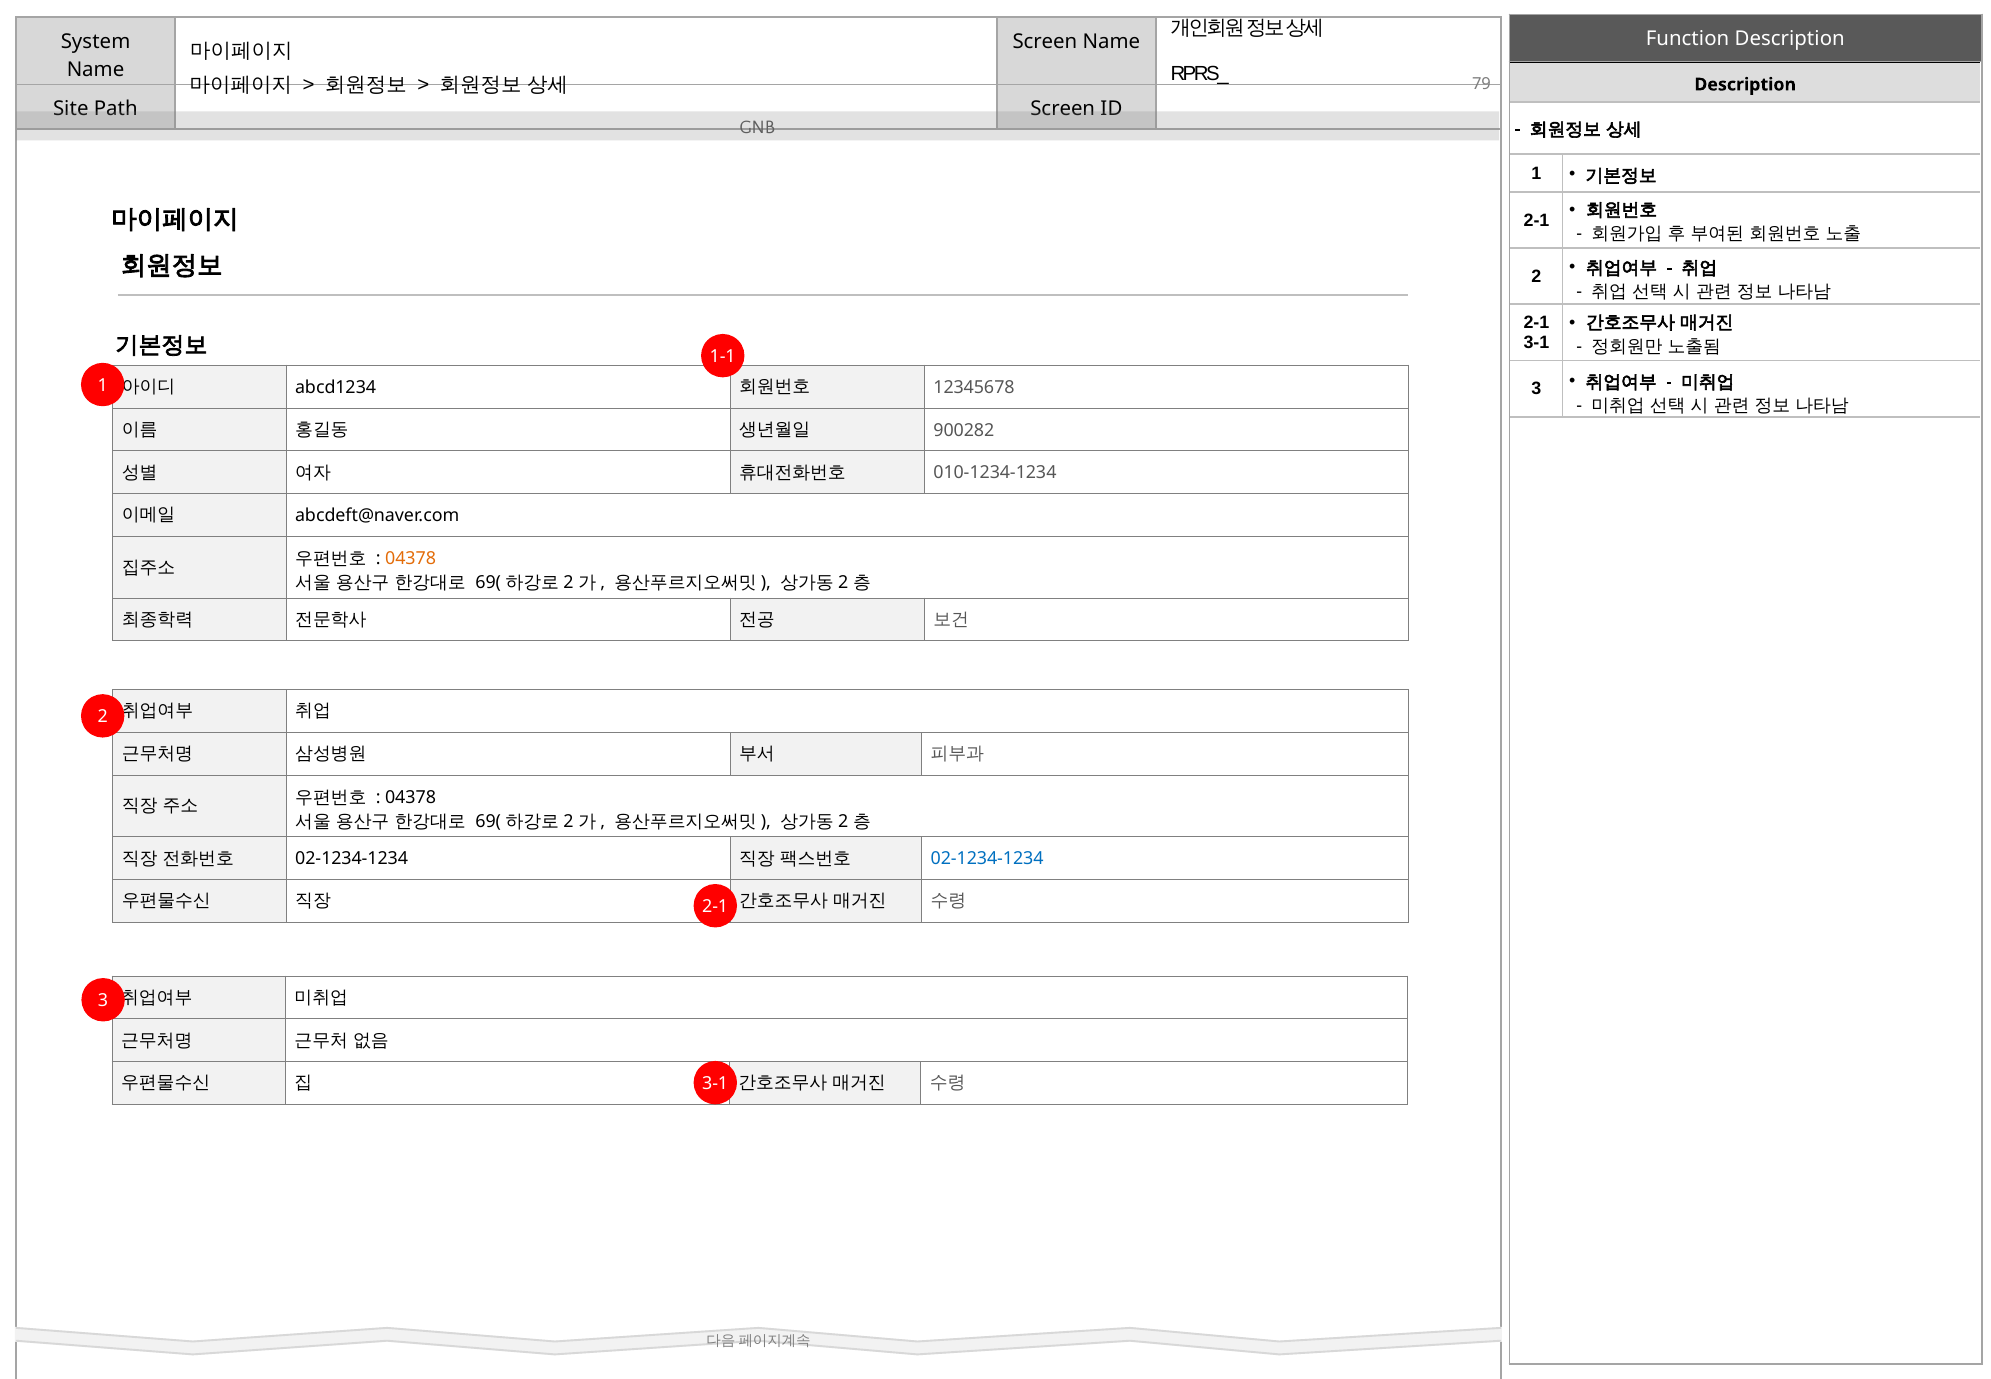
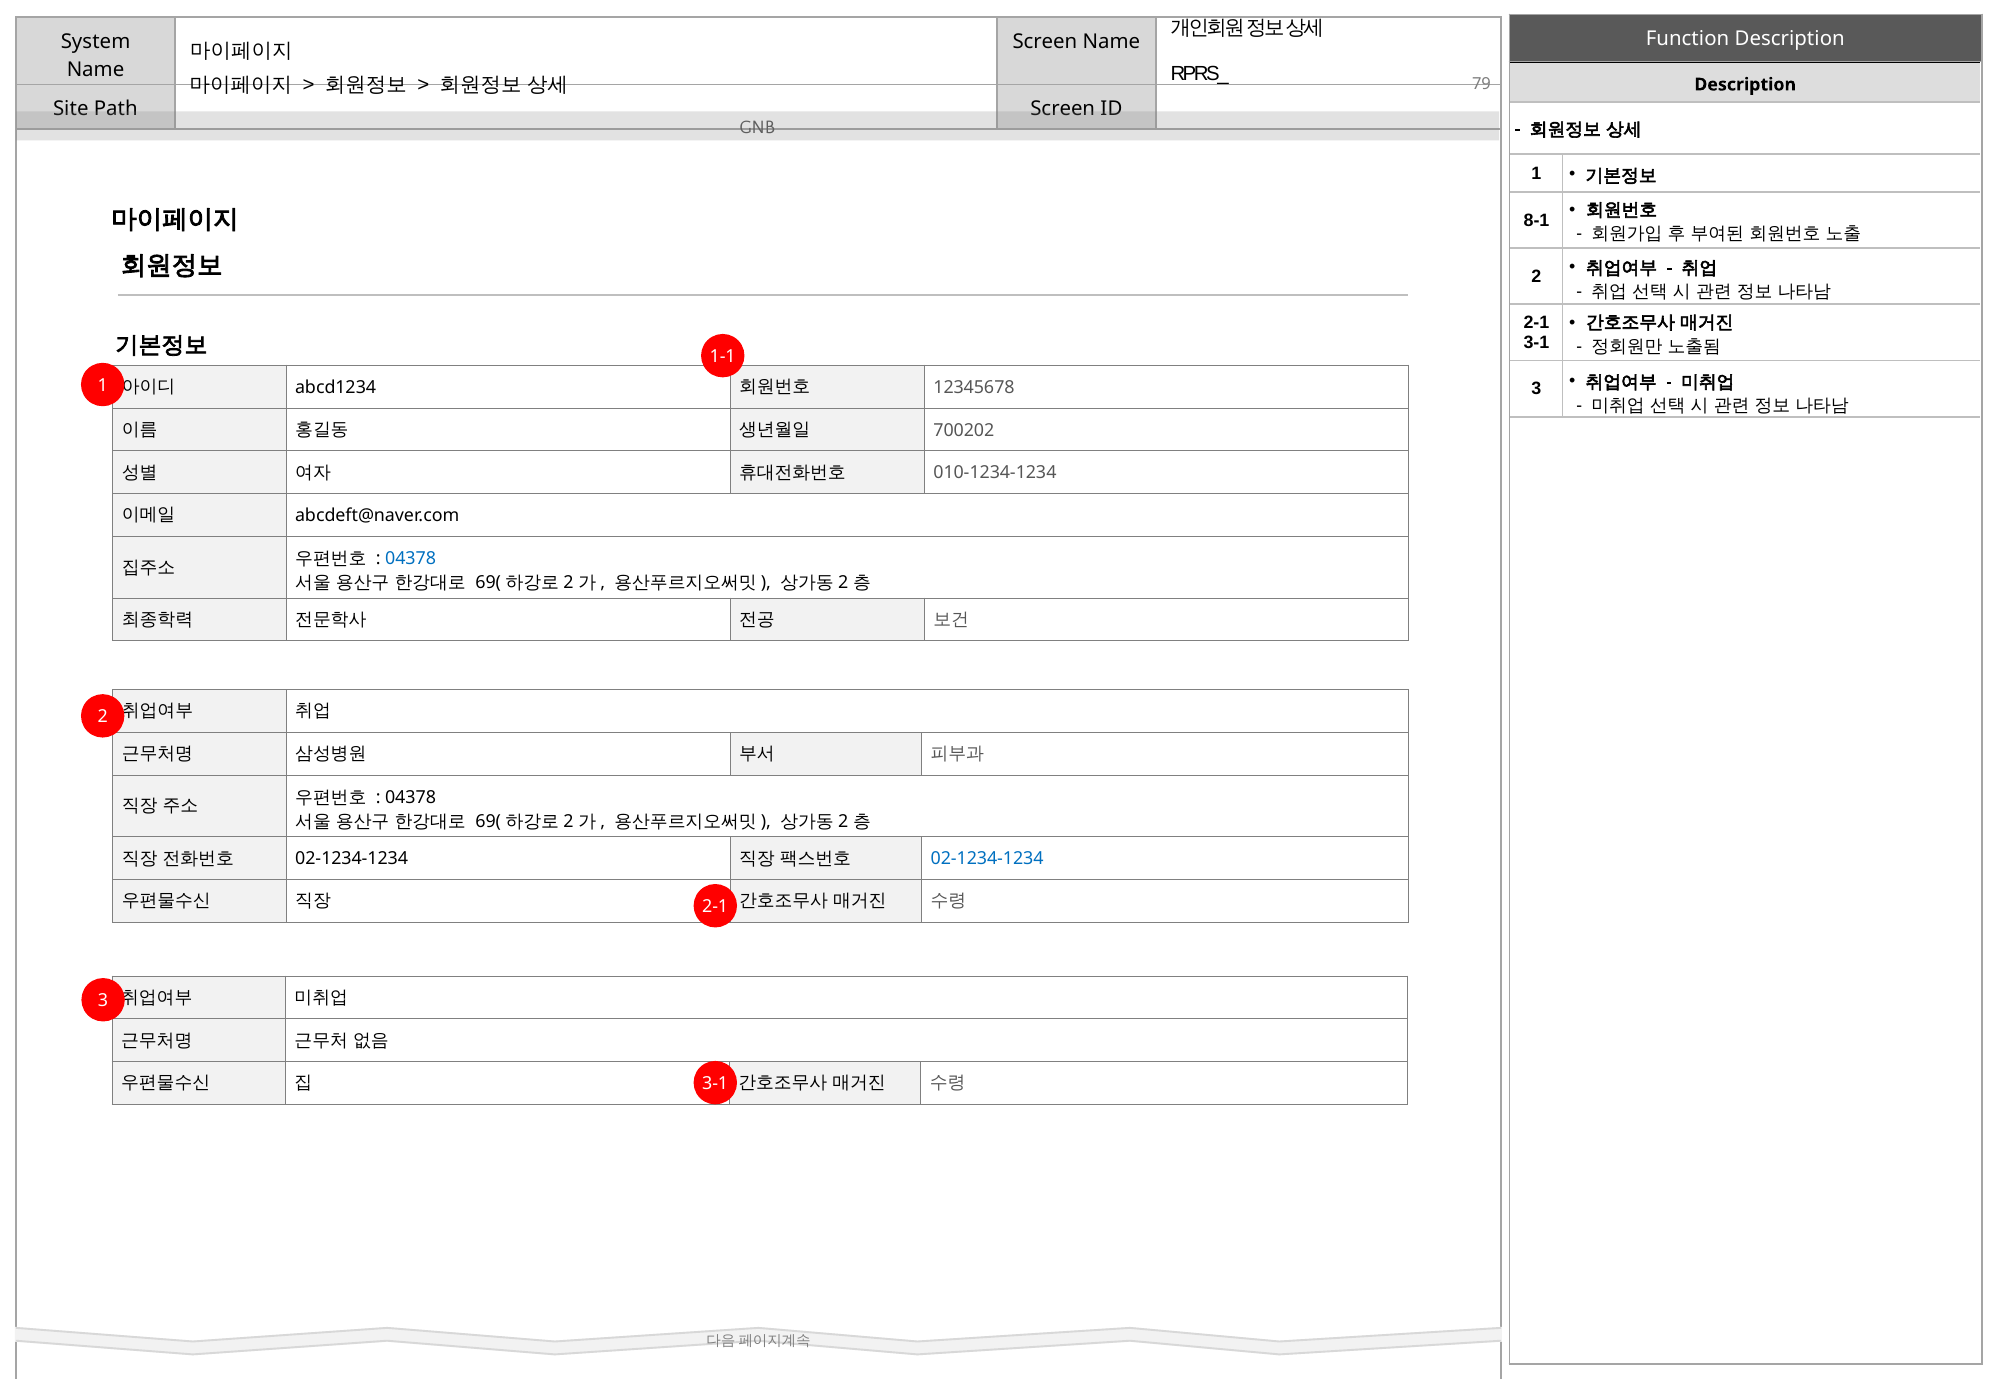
2-1: 2-1 -> 8-1 (1536, 220)
900282: 900282 -> 700202 (964, 430)
04378 colour: orange -> blue (411, 558)
